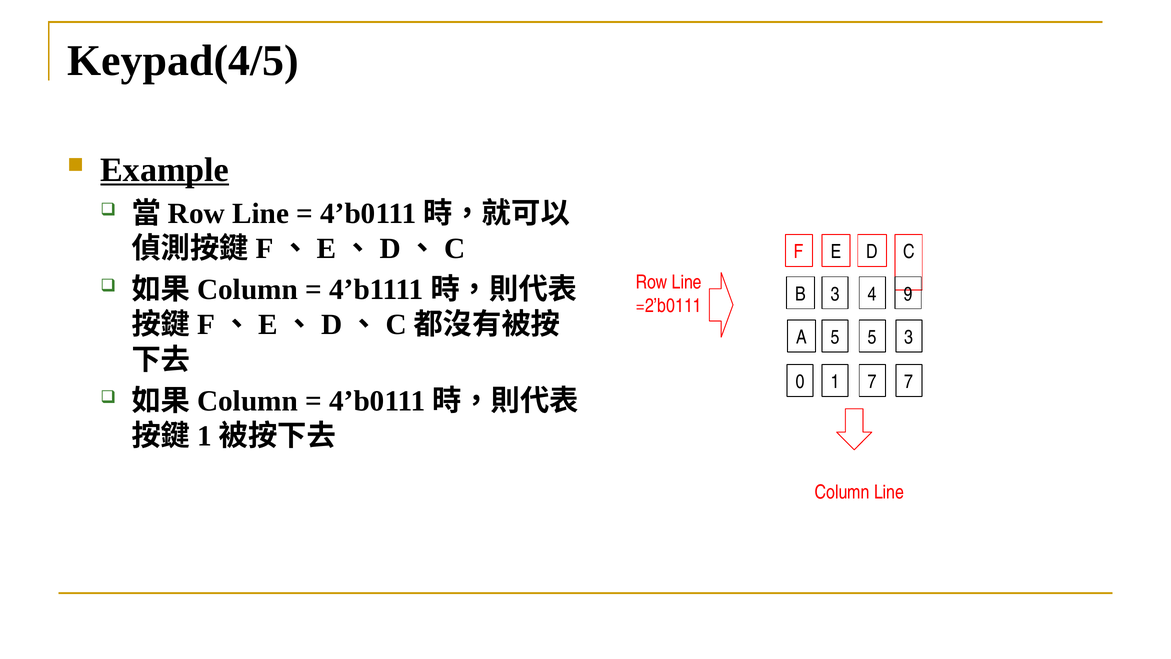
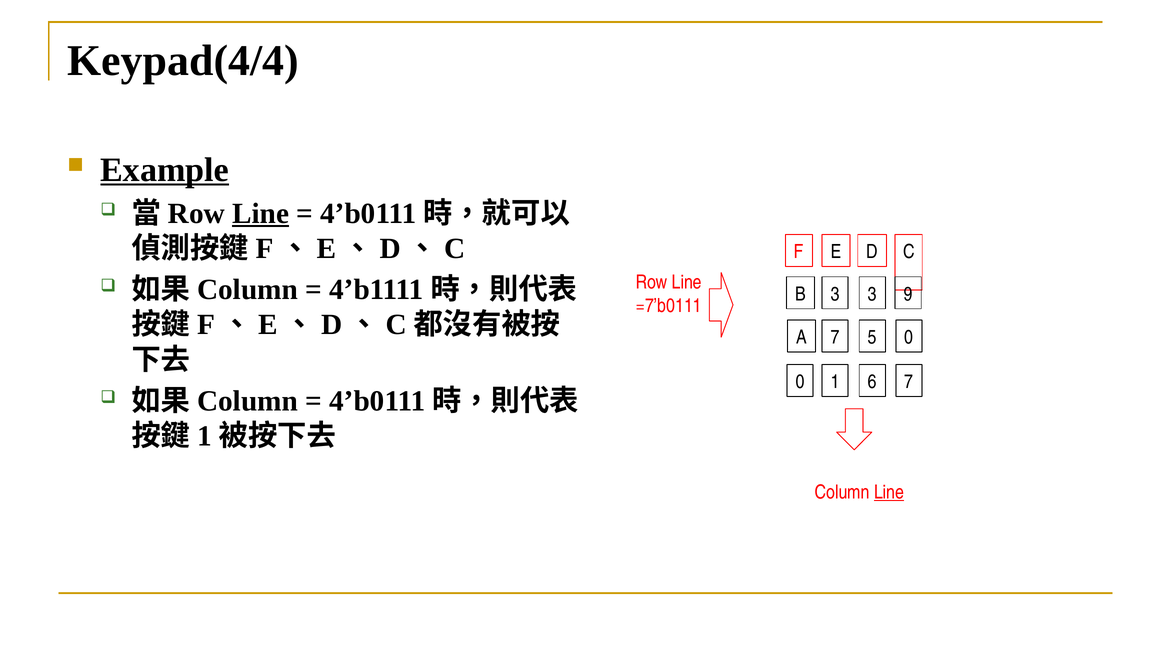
Keypad(4/5: Keypad(4/5 -> Keypad(4/4 (183, 61)
Line underline: none -> present (261, 213)
3 4: 4 -> 3 (872, 294)
=2’b0111: =2’b0111 -> =7’b0111 (669, 305)
A 5: 5 -> 7 (835, 337)
5 3: 3 -> 0 (909, 337)
1 7: 7 -> 6 (872, 382)
Line underline: none -> present (889, 492)
